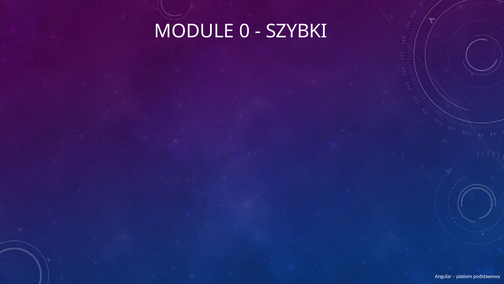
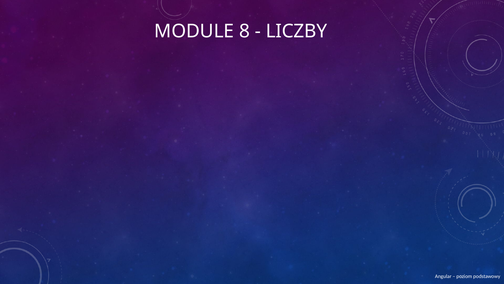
0: 0 -> 8 (244, 31)
SZYBKI: SZYBKI -> LICZBY (296, 31)
